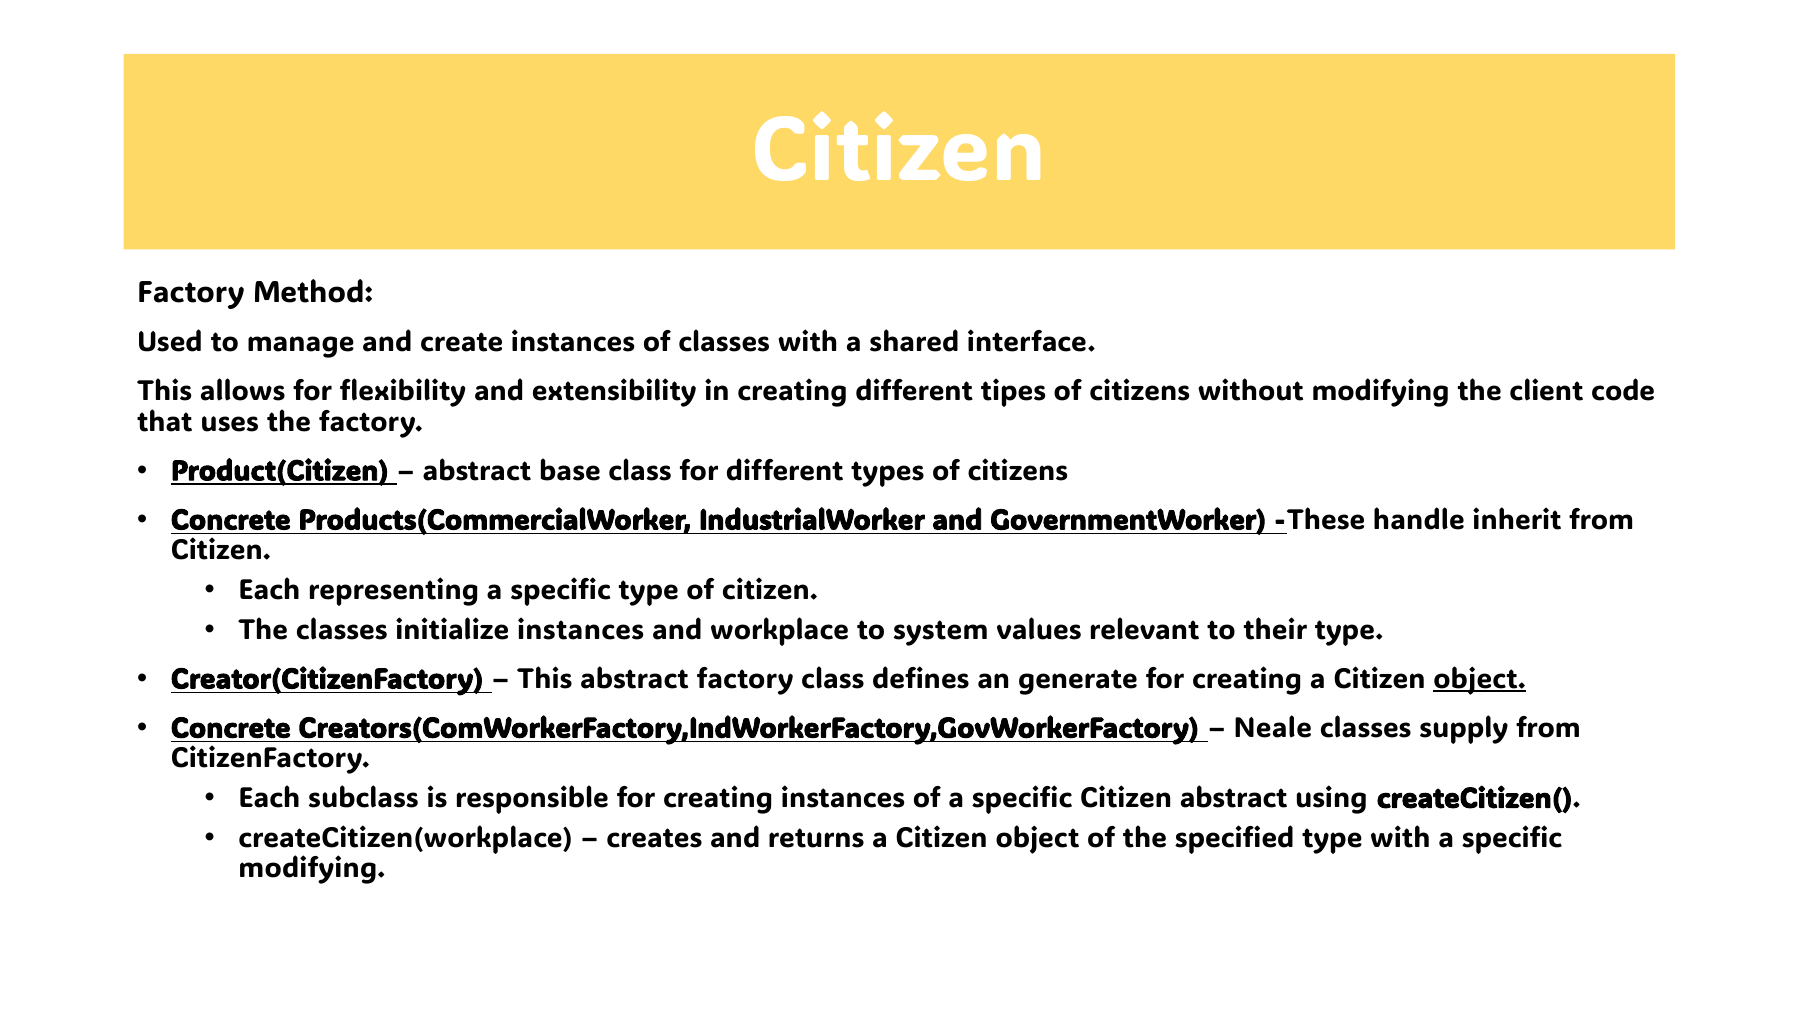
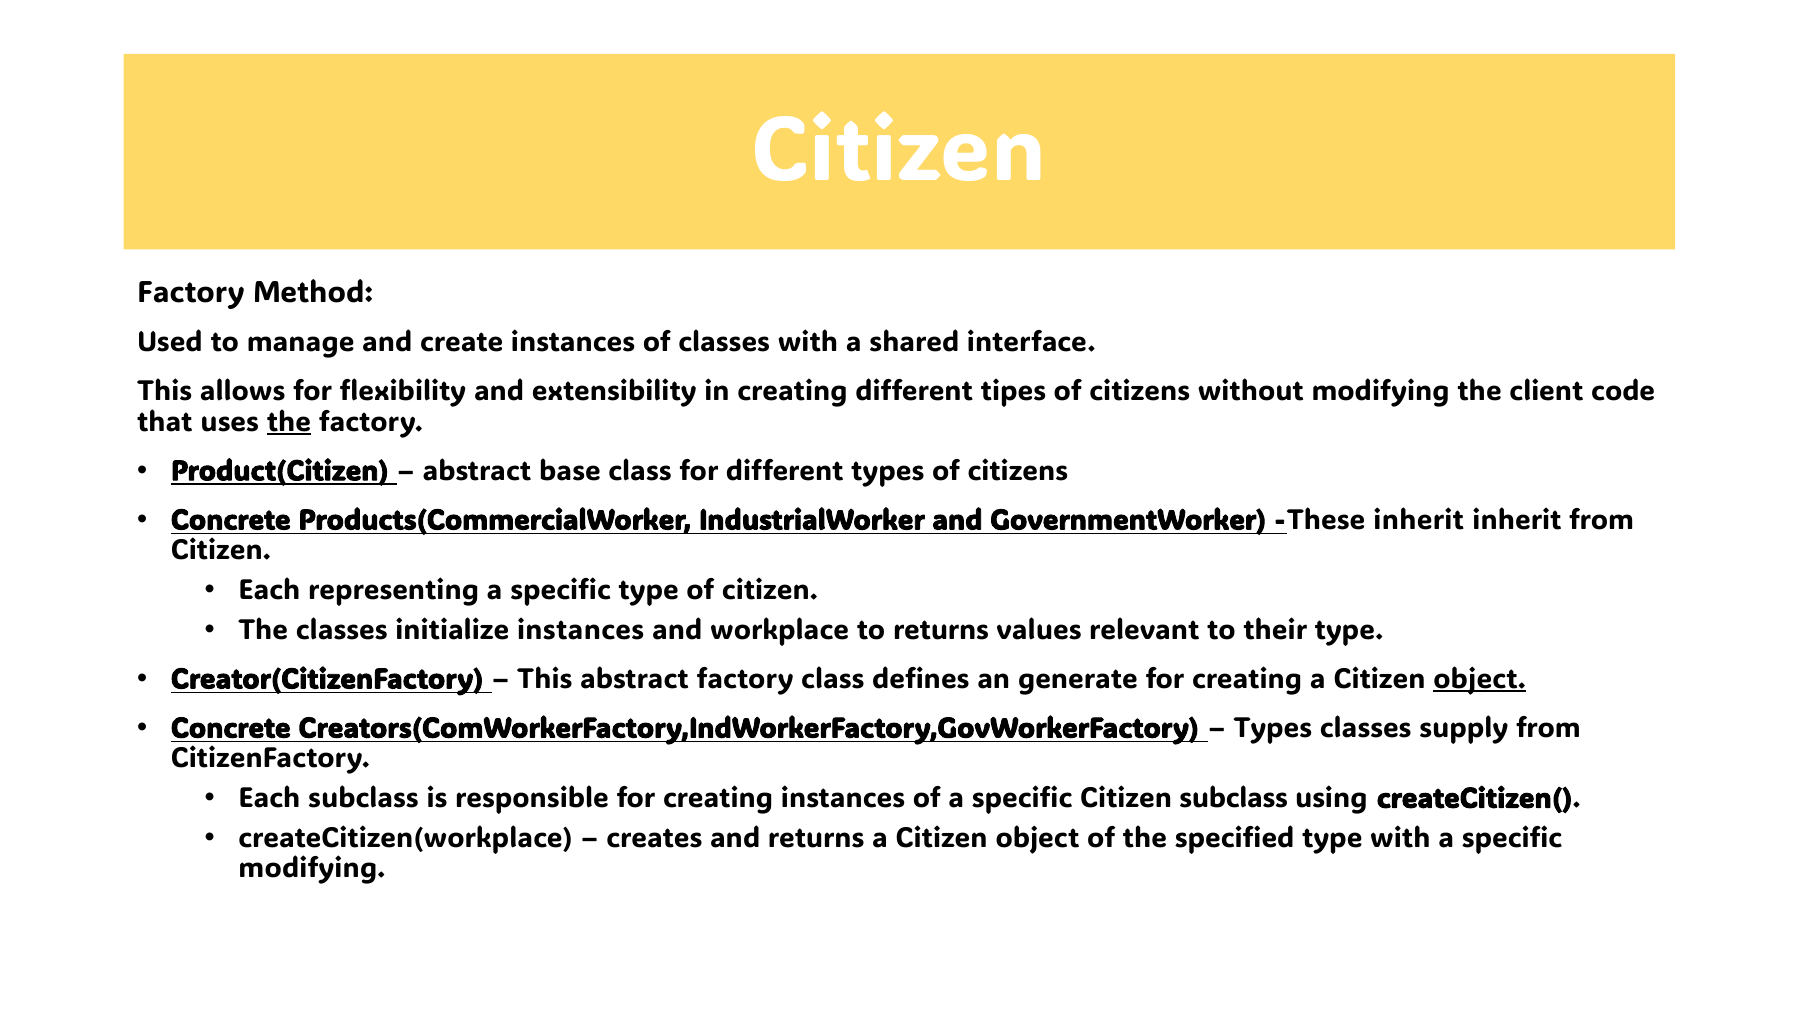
the underline: none -> present (289, 422)
These handle: handle -> inherit (1419, 520)
to system: system -> returns (941, 630)
Neale: Neale -> Types (1273, 728)
Citizen abstract: abstract -> subclass (1234, 798)
